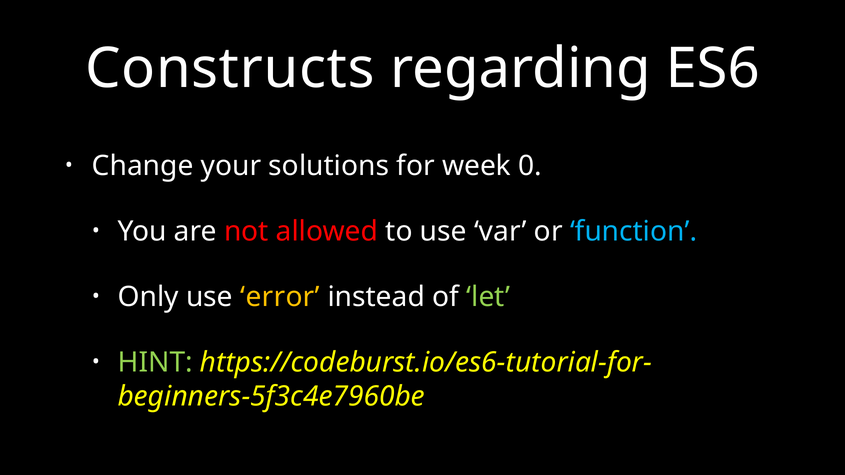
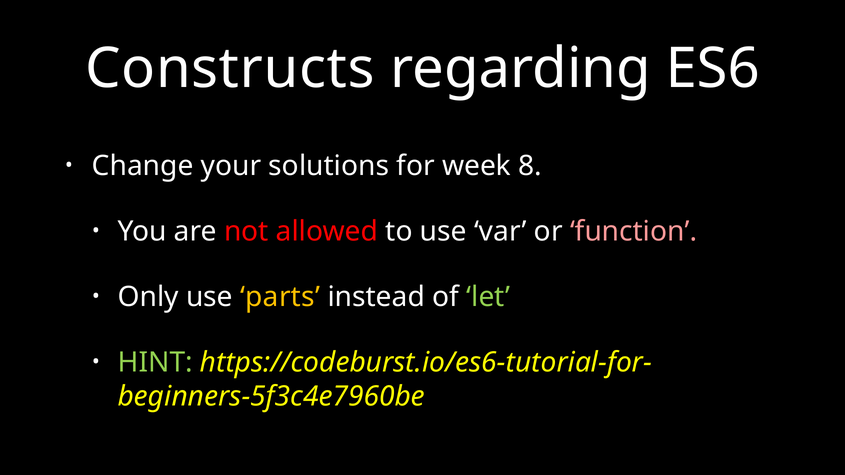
0: 0 -> 8 (530, 166)
function colour: light blue -> pink (634, 232)
error: error -> parts (280, 297)
